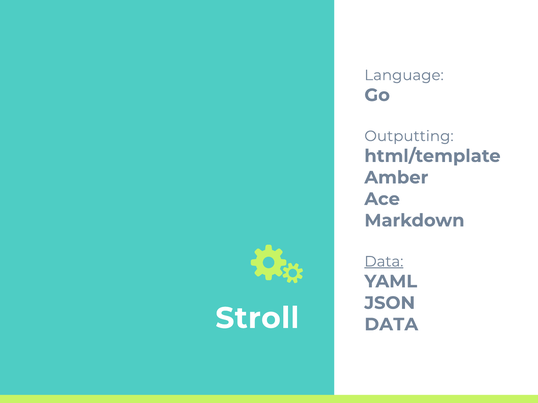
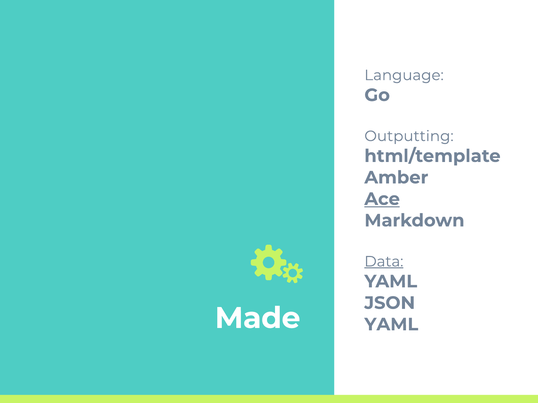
Ace underline: none -> present (382, 199)
Stroll: Stroll -> Made (258, 319)
DATA: DATA -> YAML (391, 325)
